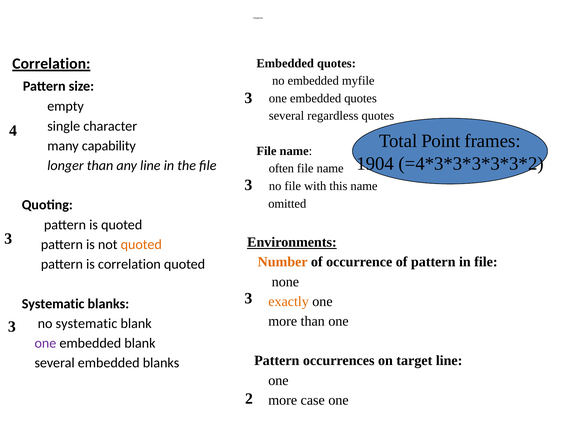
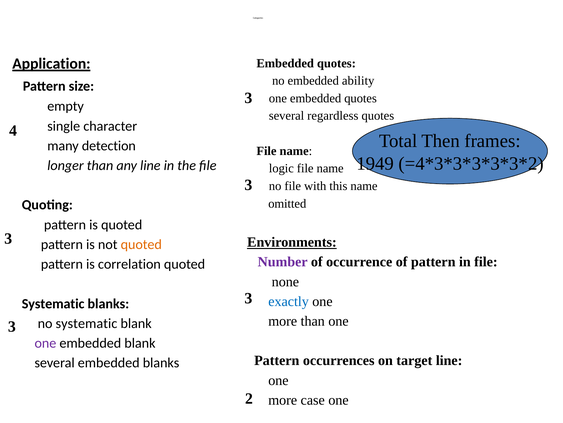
Correlation: Correlation -> Application (51, 64)
myfile: myfile -> ability (358, 81)
Point: Point -> Then (441, 141)
capability: capability -> detection (109, 146)
1904: 1904 -> 1949 (375, 163)
often: often -> logic (281, 168)
Number colour: orange -> purple (283, 261)
exactly colour: orange -> blue (289, 301)
